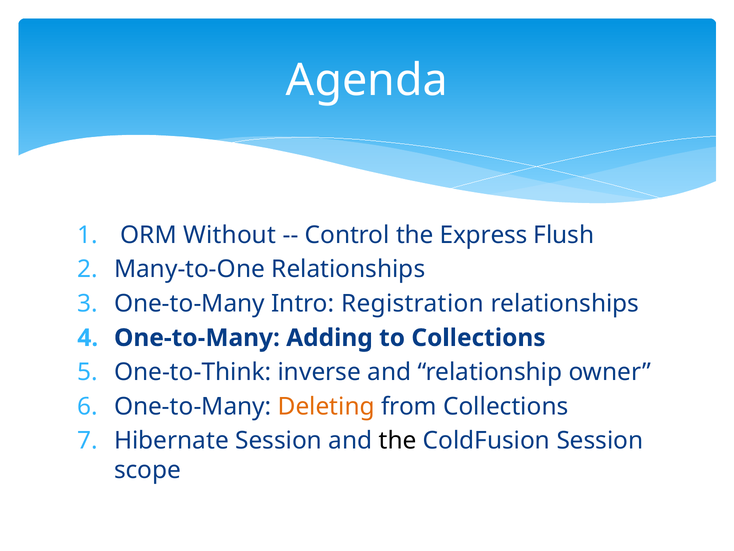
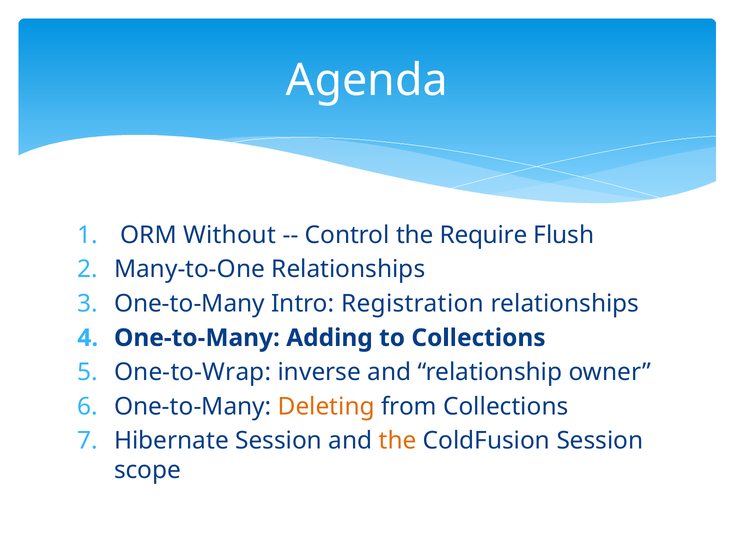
Express: Express -> Require (484, 235)
One-to-Think: One-to-Think -> One-to-Wrap (193, 372)
the colour: black -> orange (398, 440)
